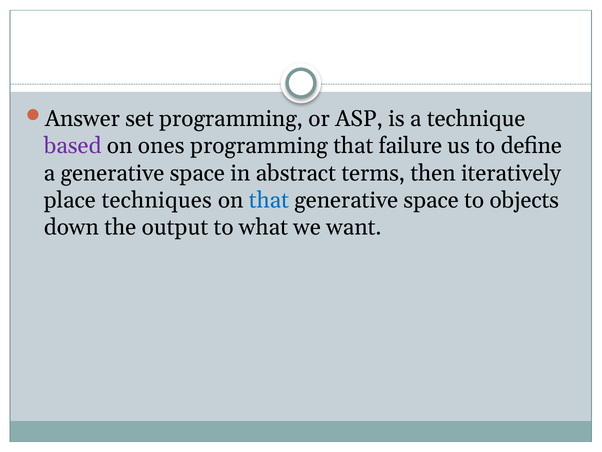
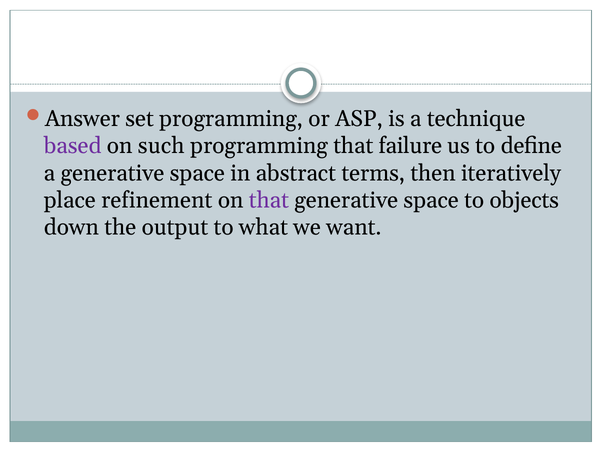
ones: ones -> such (161, 146)
techniques: techniques -> refinement (157, 200)
that colour: blue -> purple (269, 200)
